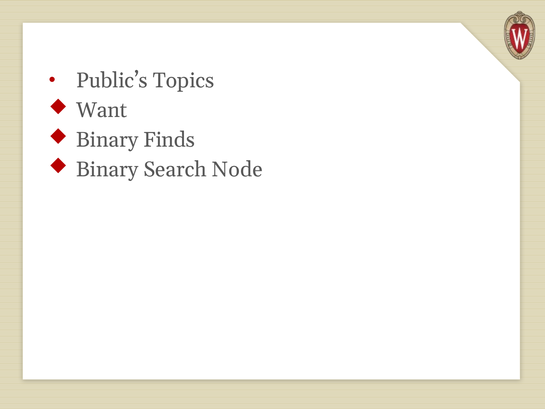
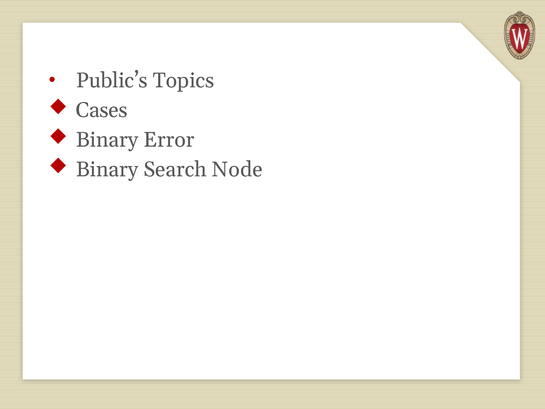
Want: Want -> Cases (102, 110)
Finds: Finds -> Error (169, 140)
